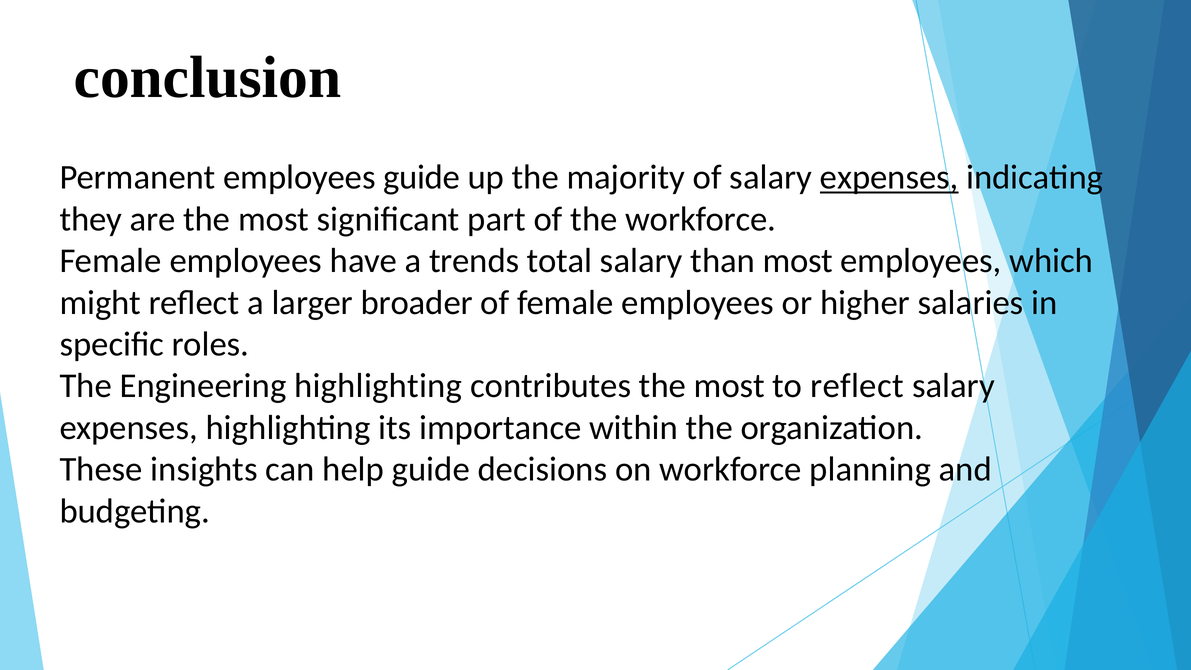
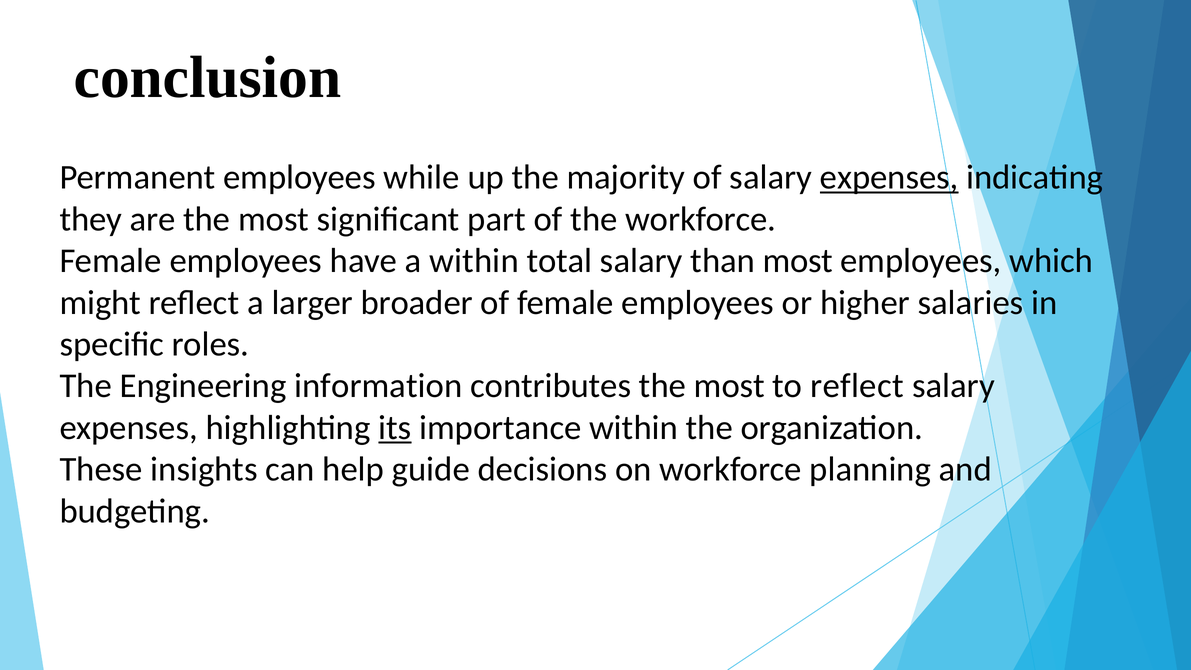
employees guide: guide -> while (422, 177)
a trends: trends -> within (474, 261)
Engineering highlighting: highlighting -> information (378, 386)
its underline: none -> present (395, 428)
